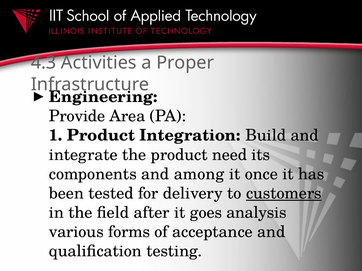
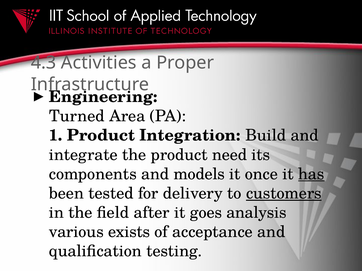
Provide: Provide -> Turned (77, 116)
among: among -> models (199, 174)
has underline: none -> present (311, 174)
forms: forms -> exists (129, 232)
